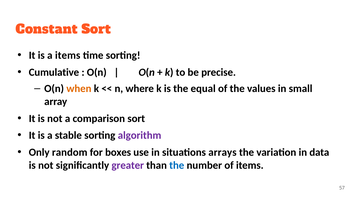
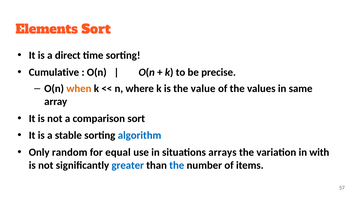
Constant: Constant -> Elements (47, 29)
a items: items -> direct (68, 55)
equal: equal -> value (203, 88)
small: small -> same (301, 88)
algorithm colour: purple -> blue (140, 135)
boxes: boxes -> equal (118, 152)
data: data -> with (319, 152)
greater colour: purple -> blue (128, 165)
